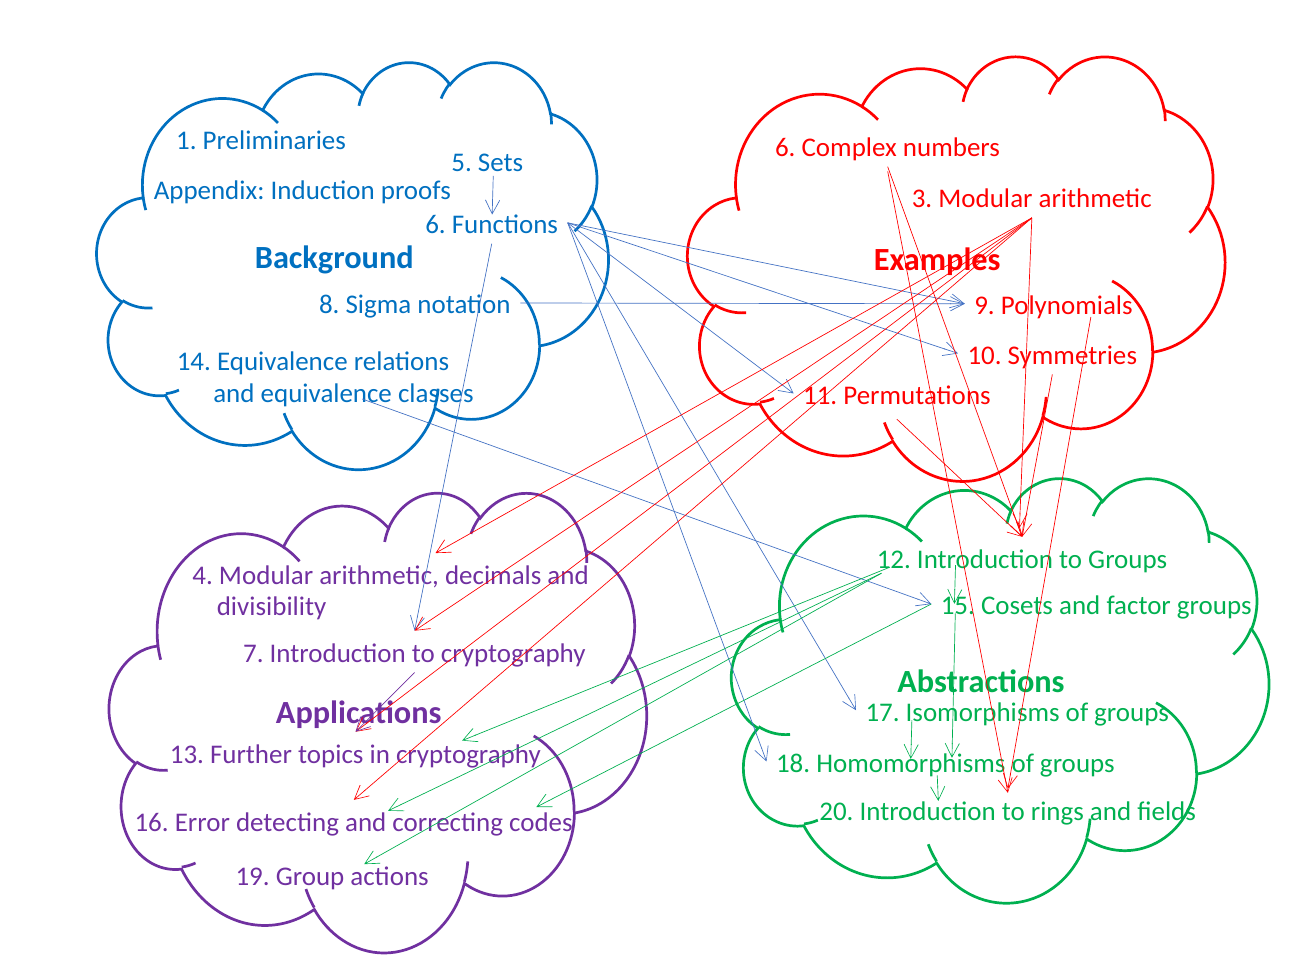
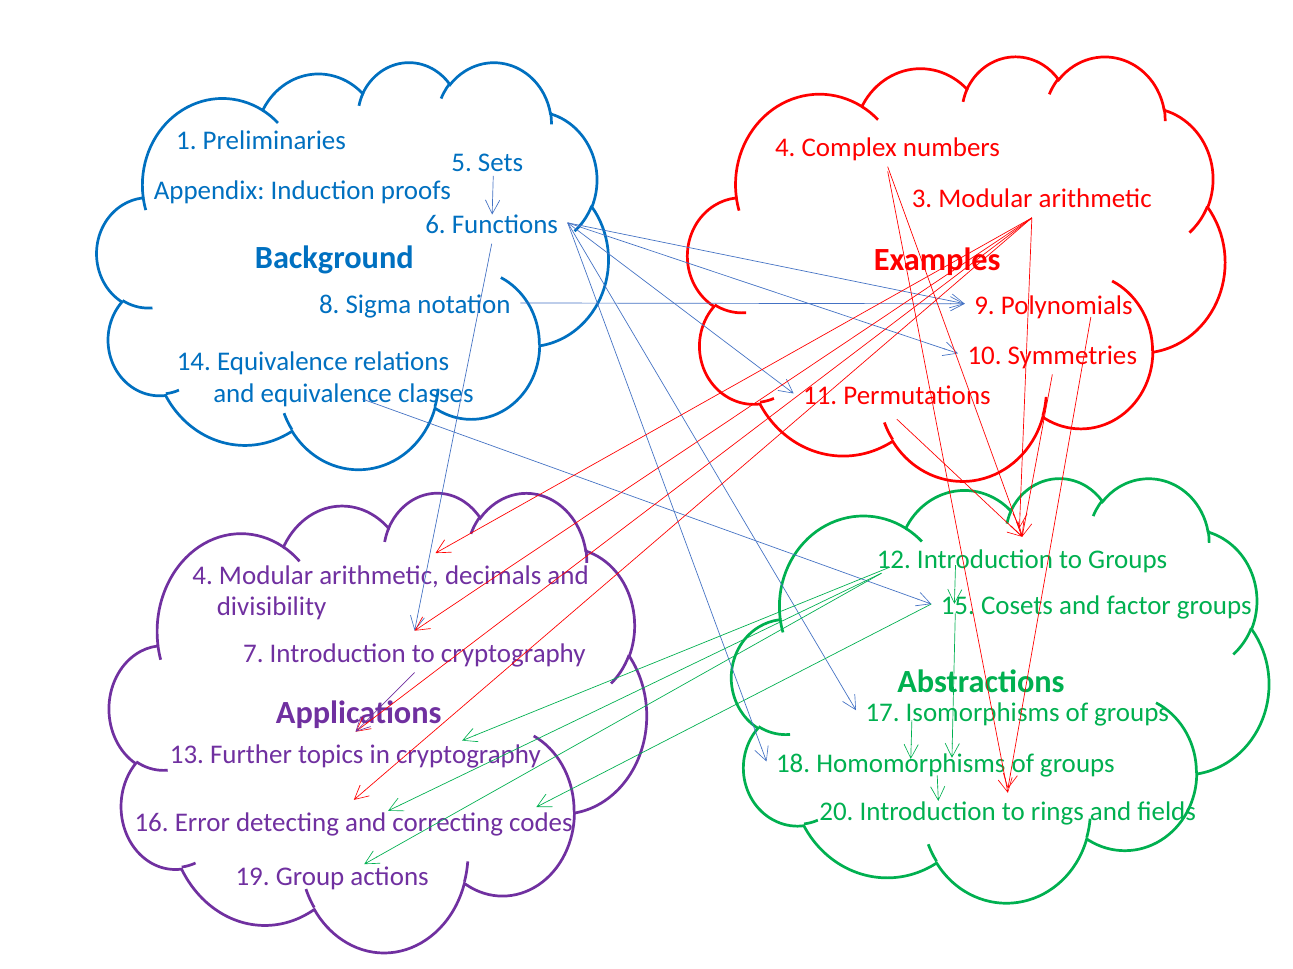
Preliminaries 6: 6 -> 4 (785, 148)
